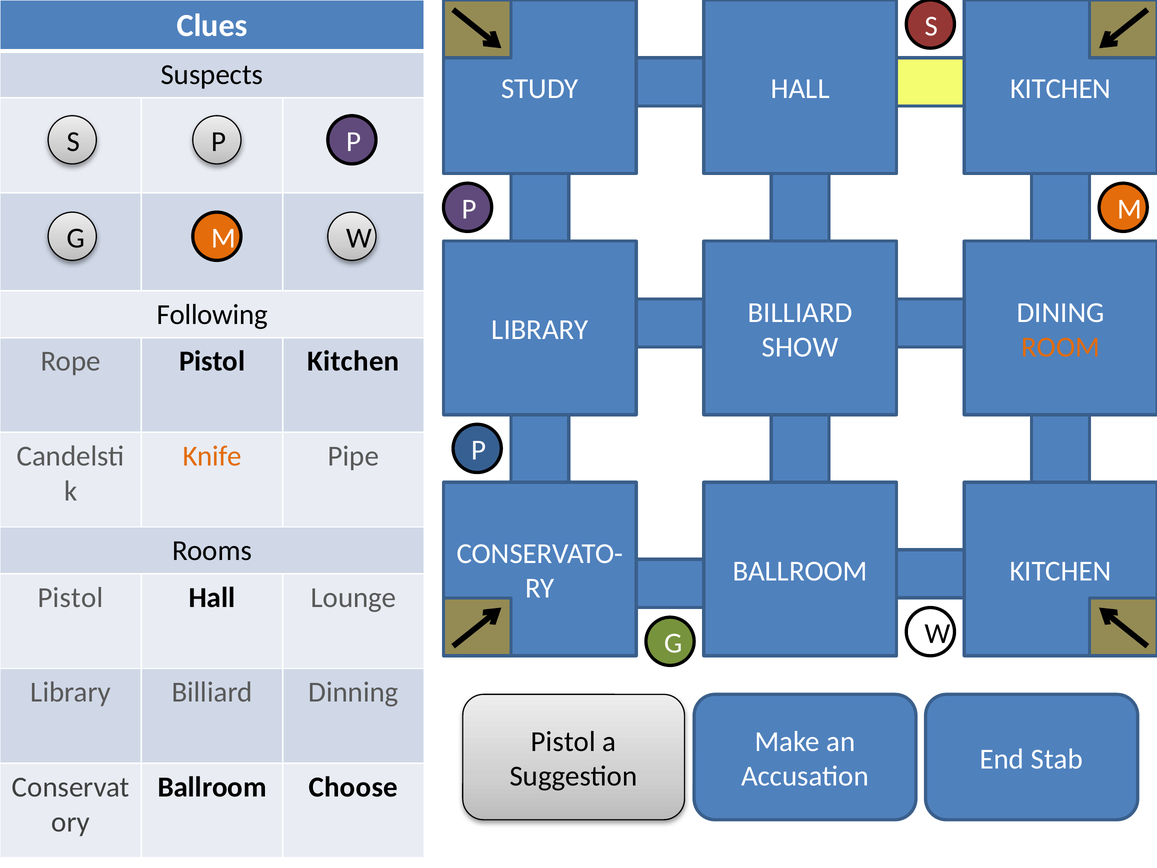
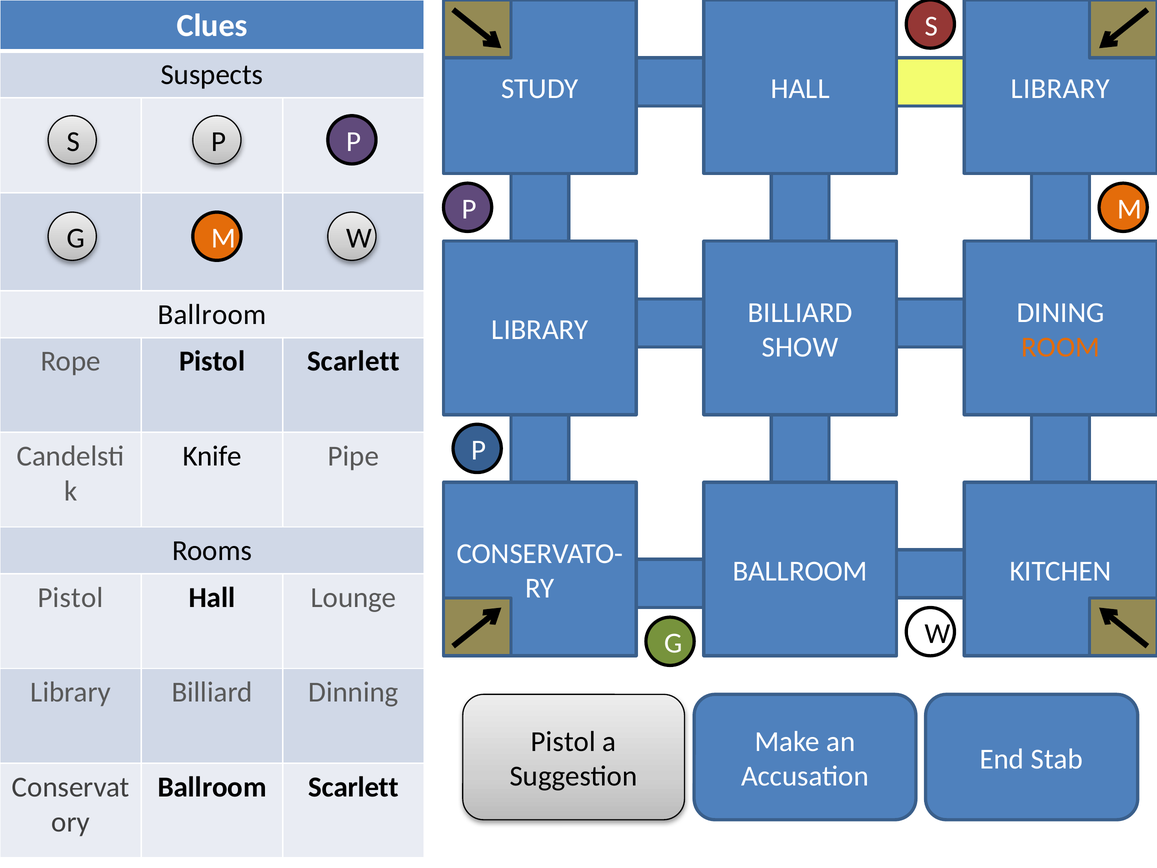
HALL KITCHEN: KITCHEN -> LIBRARY (1060, 89)
Following: Following -> Ballroom (212, 314)
Pistol Kitchen: Kitchen -> Scarlett (353, 361)
Knife colour: orange -> black (212, 456)
Ballroom Choose: Choose -> Scarlett (354, 787)
